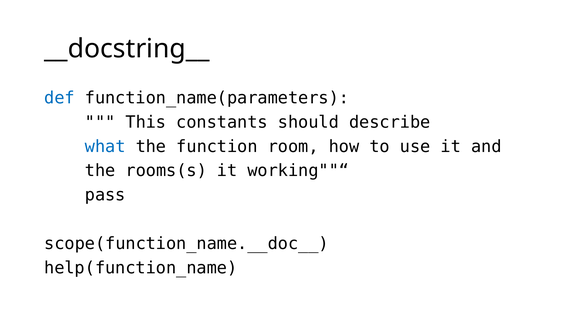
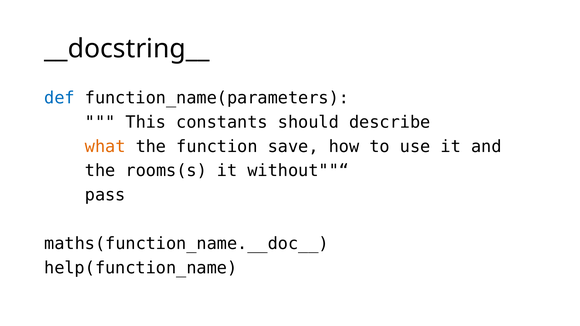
what colour: blue -> orange (105, 147)
room: room -> save (293, 147)
working""“: working""“ -> without""“ (298, 171)
scope(function_name.__doc__: scope(function_name.__doc__ -> maths(function_name.__doc__ (186, 244)
